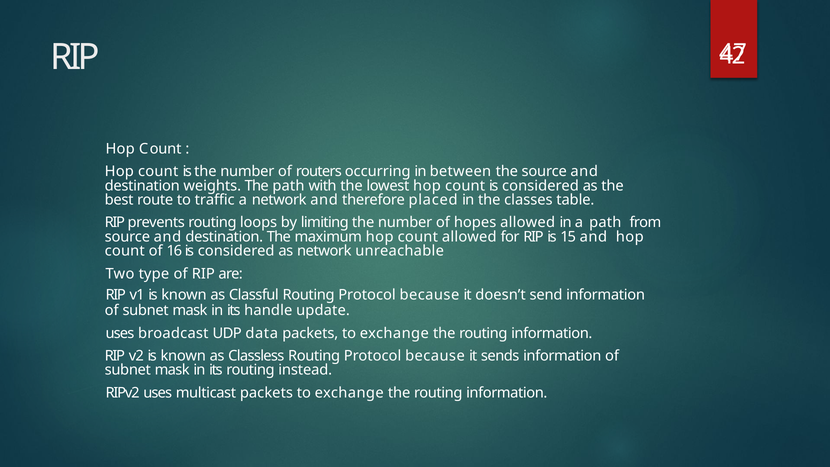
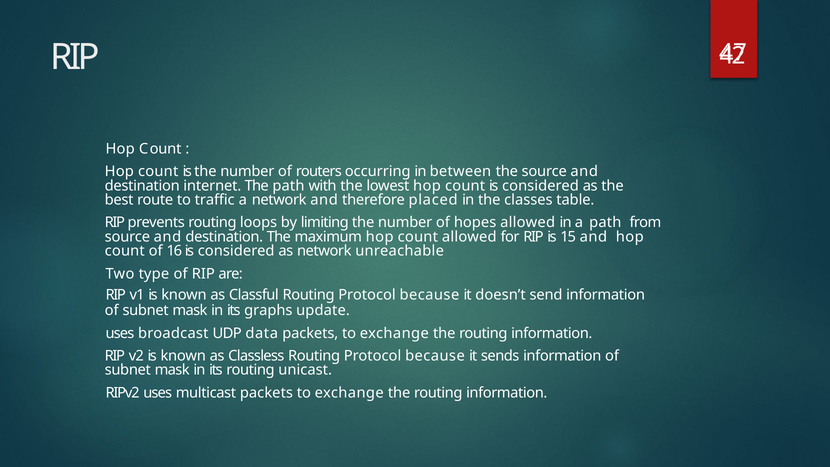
weights: weights -> internet (212, 186)
handle: handle -> graphs (268, 311)
instead: instead -> unicast (305, 370)
